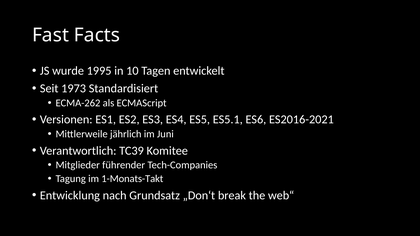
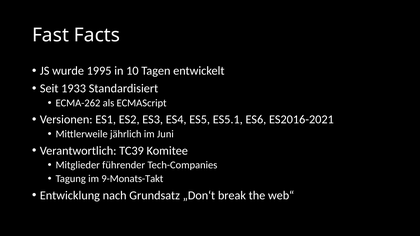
1973: 1973 -> 1933 (74, 89)
1-Monats-Takt: 1-Monats-Takt -> 9-Monats-Takt (132, 179)
